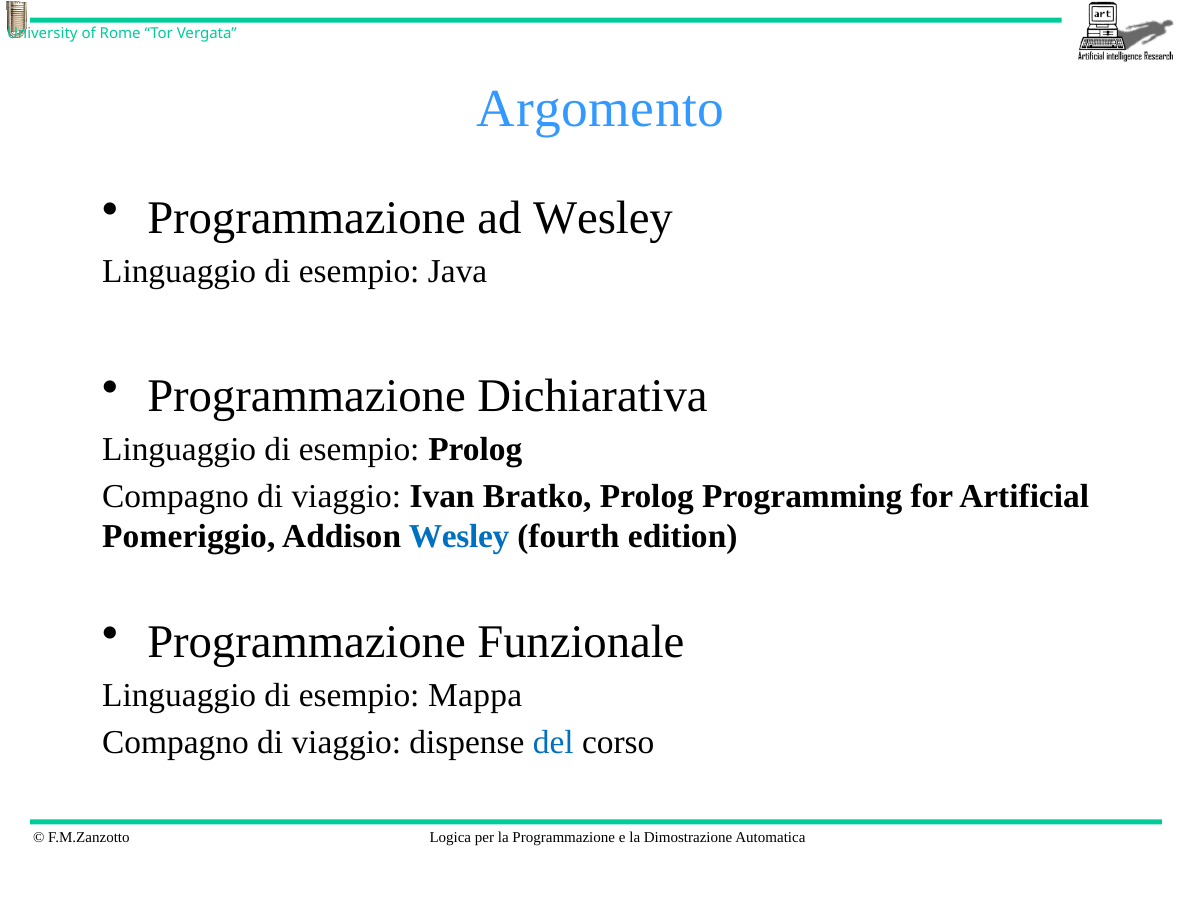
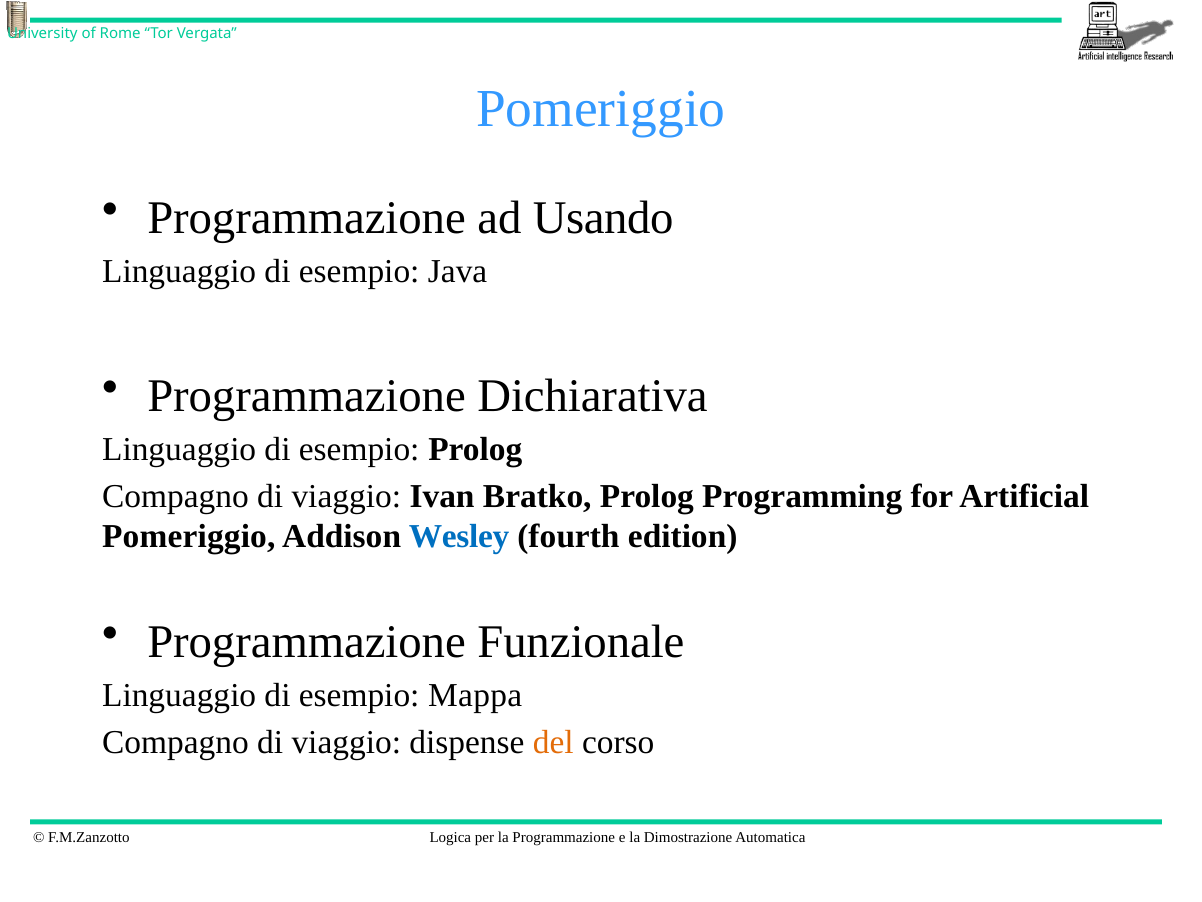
Argomento: Argomento -> Pomeriggio (601, 109)
ad Wesley: Wesley -> Usando (603, 218)
del colour: blue -> orange (553, 742)
